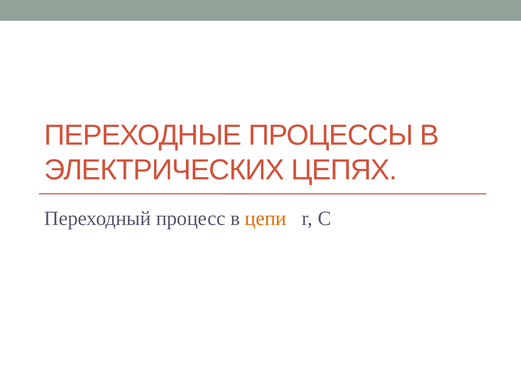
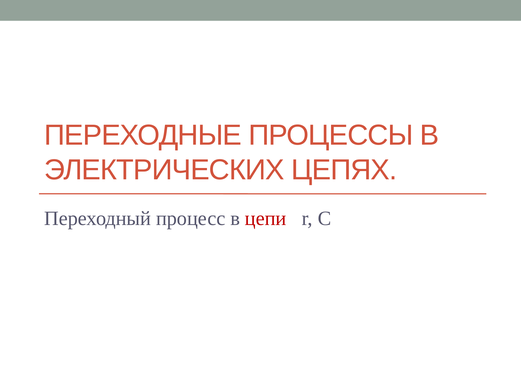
цепи colour: orange -> red (266, 218)
